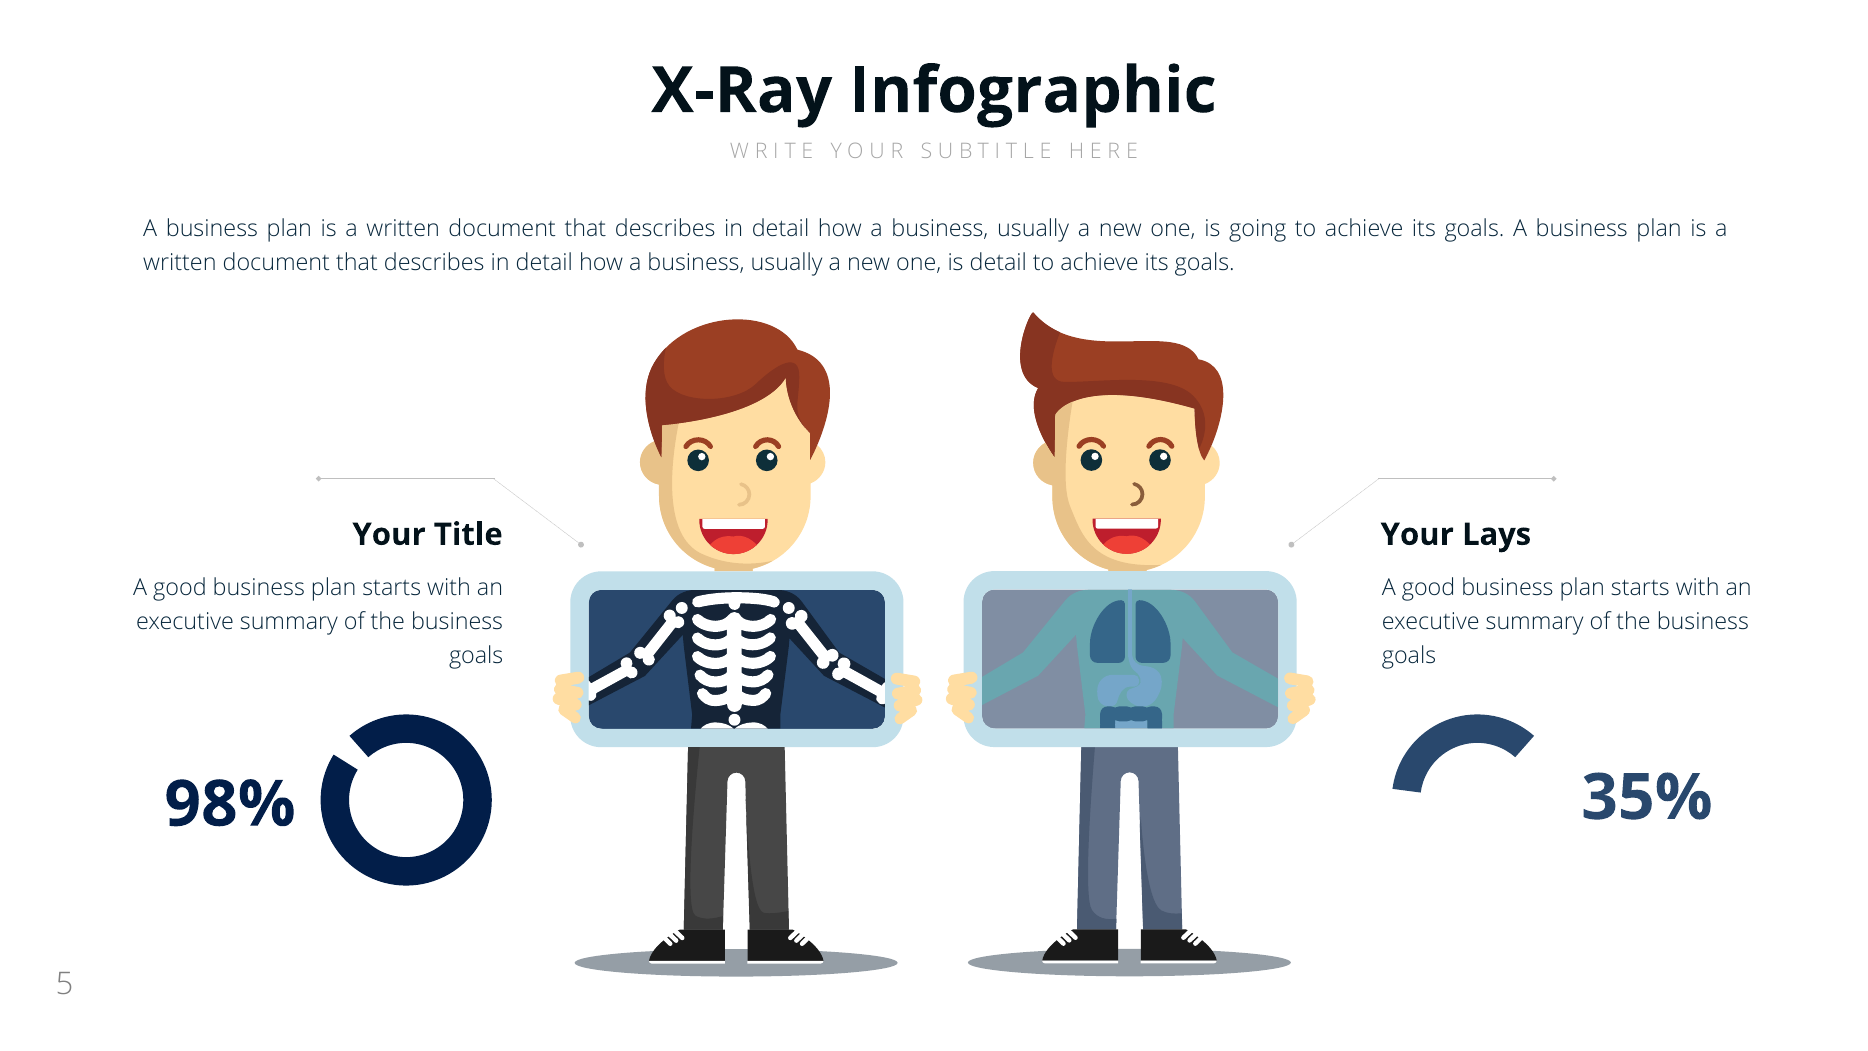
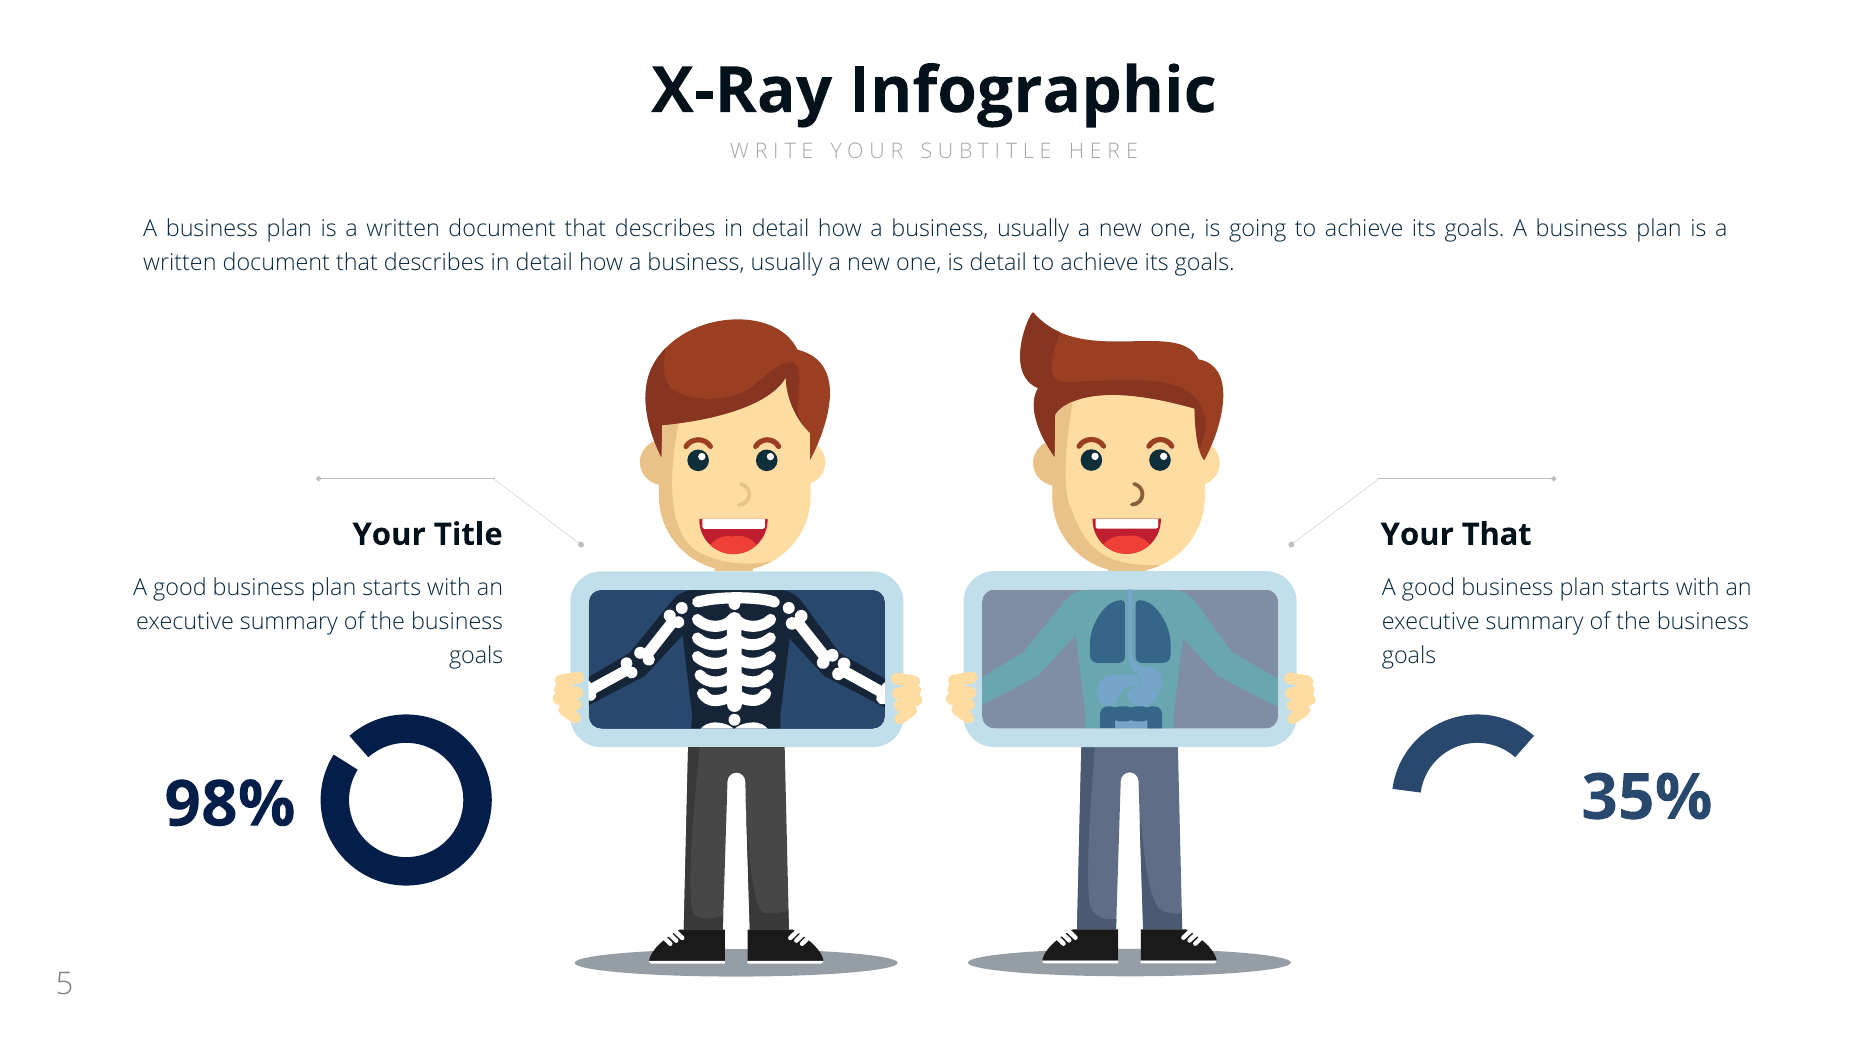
Your Lays: Lays -> That (1497, 535)
